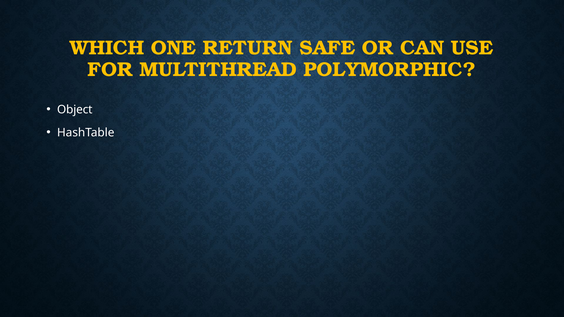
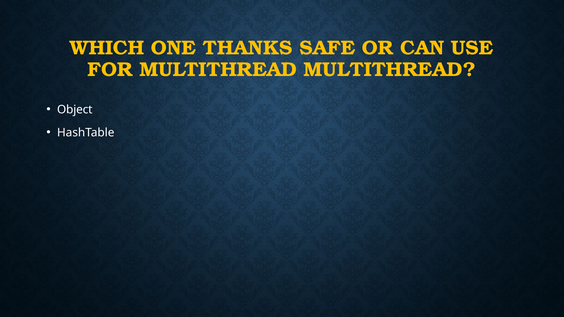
RETURN: RETURN -> THANKS (248, 48)
MULTITHREAD POLYMORPHIC: POLYMORPHIC -> MULTITHREAD (390, 70)
